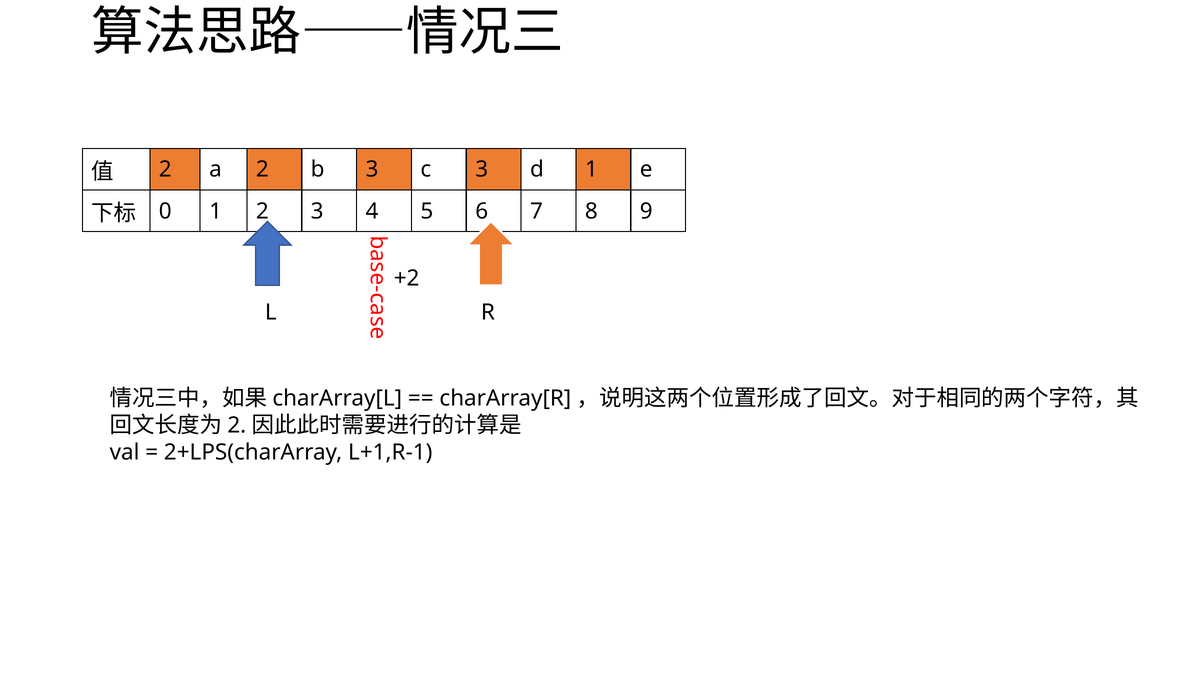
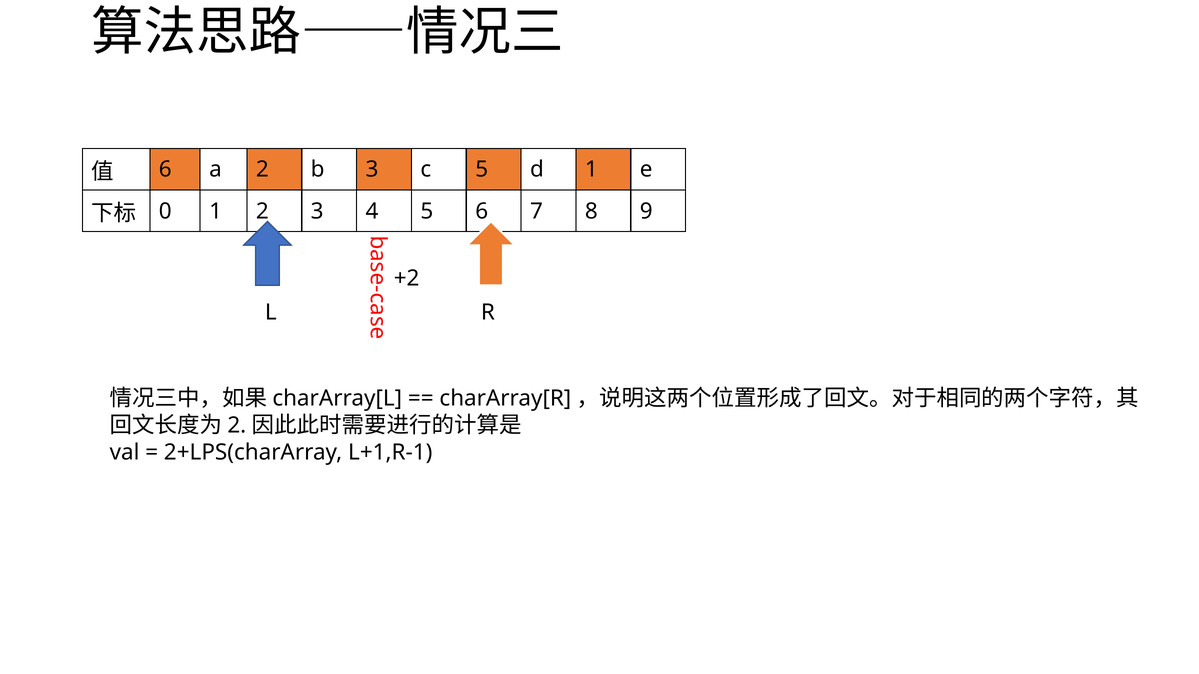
2: 2 -> 6 (165, 170)
c 3: 3 -> 5 (482, 170)
